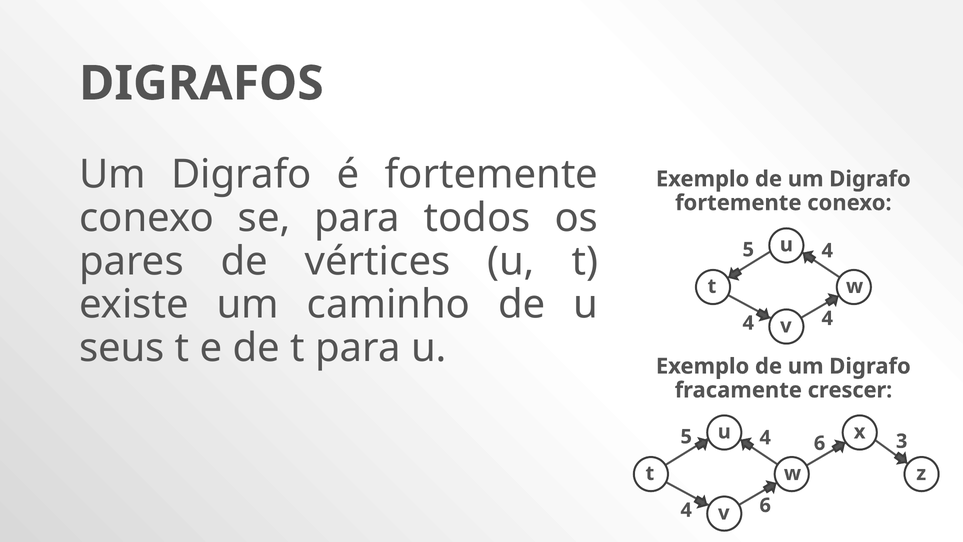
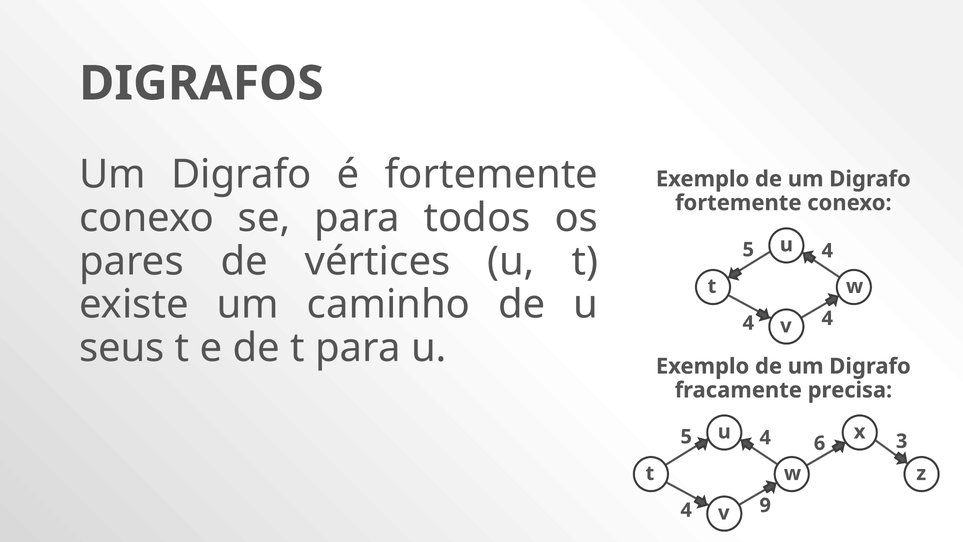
crescer: crescer -> precisa (850, 390)
6: 6 -> 9 (765, 505)
